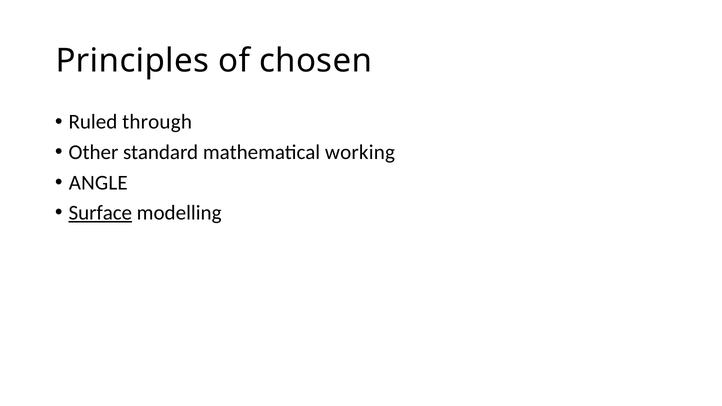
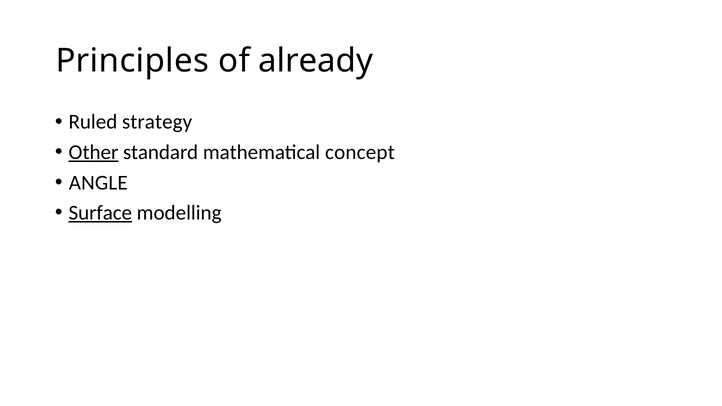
chosen: chosen -> already (316, 61)
through: through -> strategy (157, 122)
Other underline: none -> present (93, 152)
working: working -> concept (360, 152)
